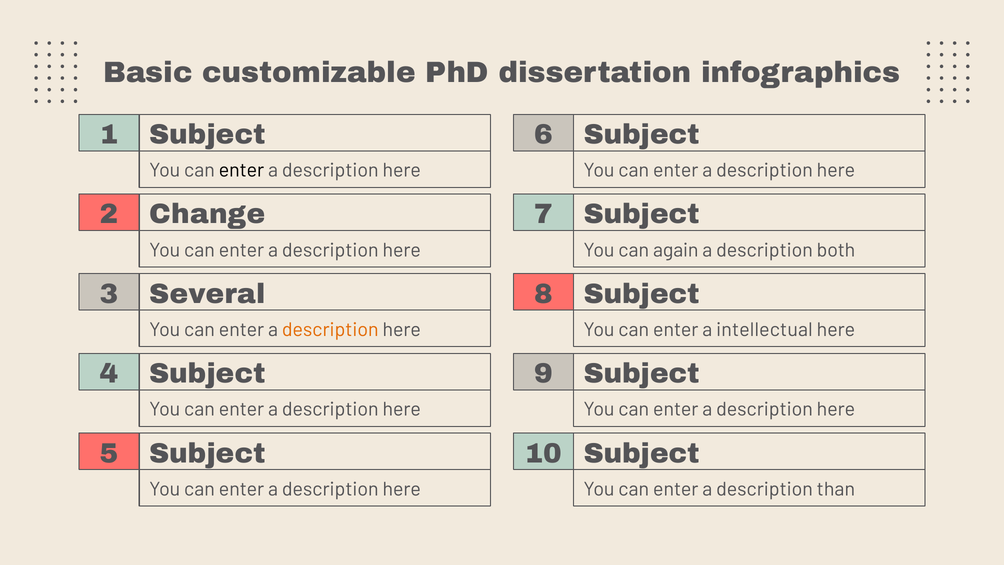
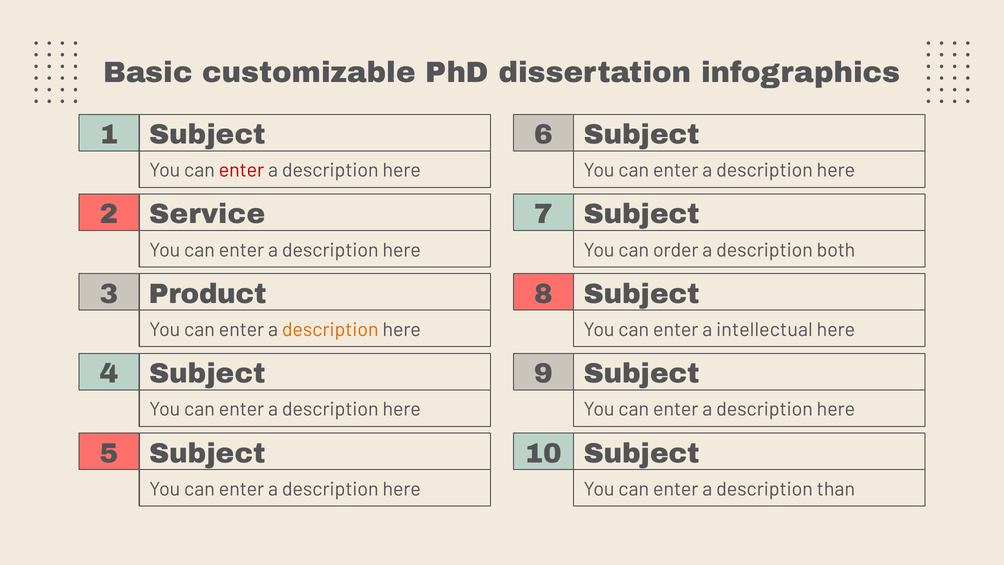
enter colour: black -> red (242, 170)
Change: Change -> Service (207, 214)
again: again -> order (676, 250)
Several: Several -> Product (208, 294)
